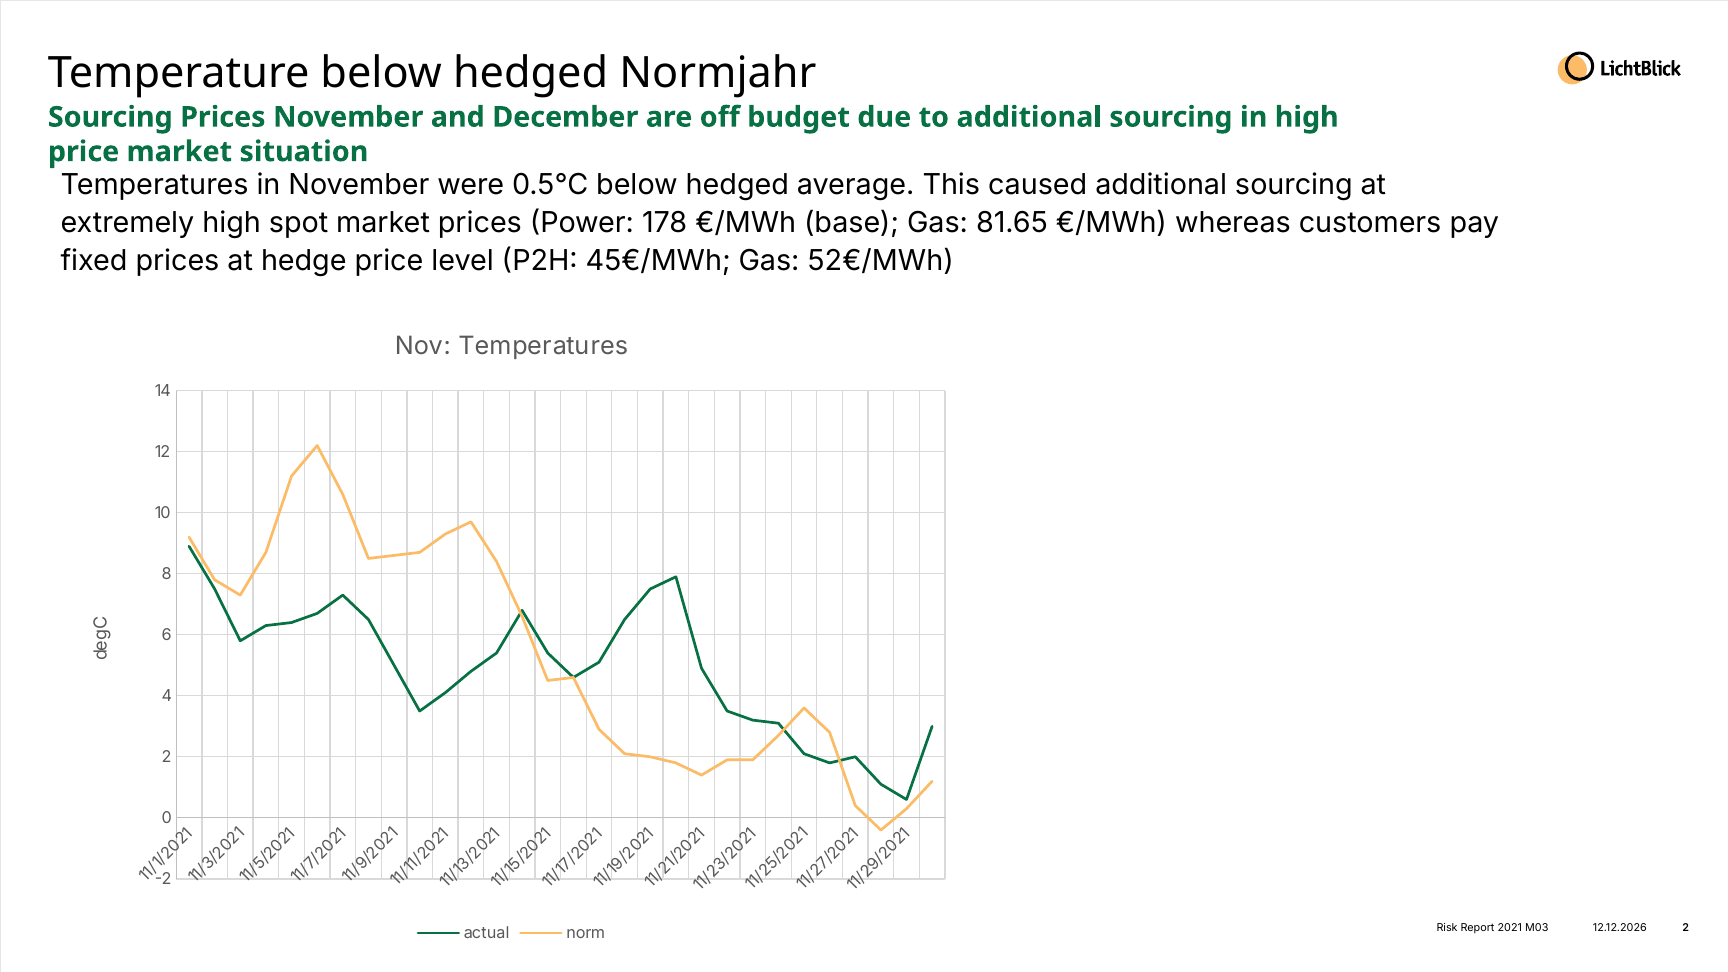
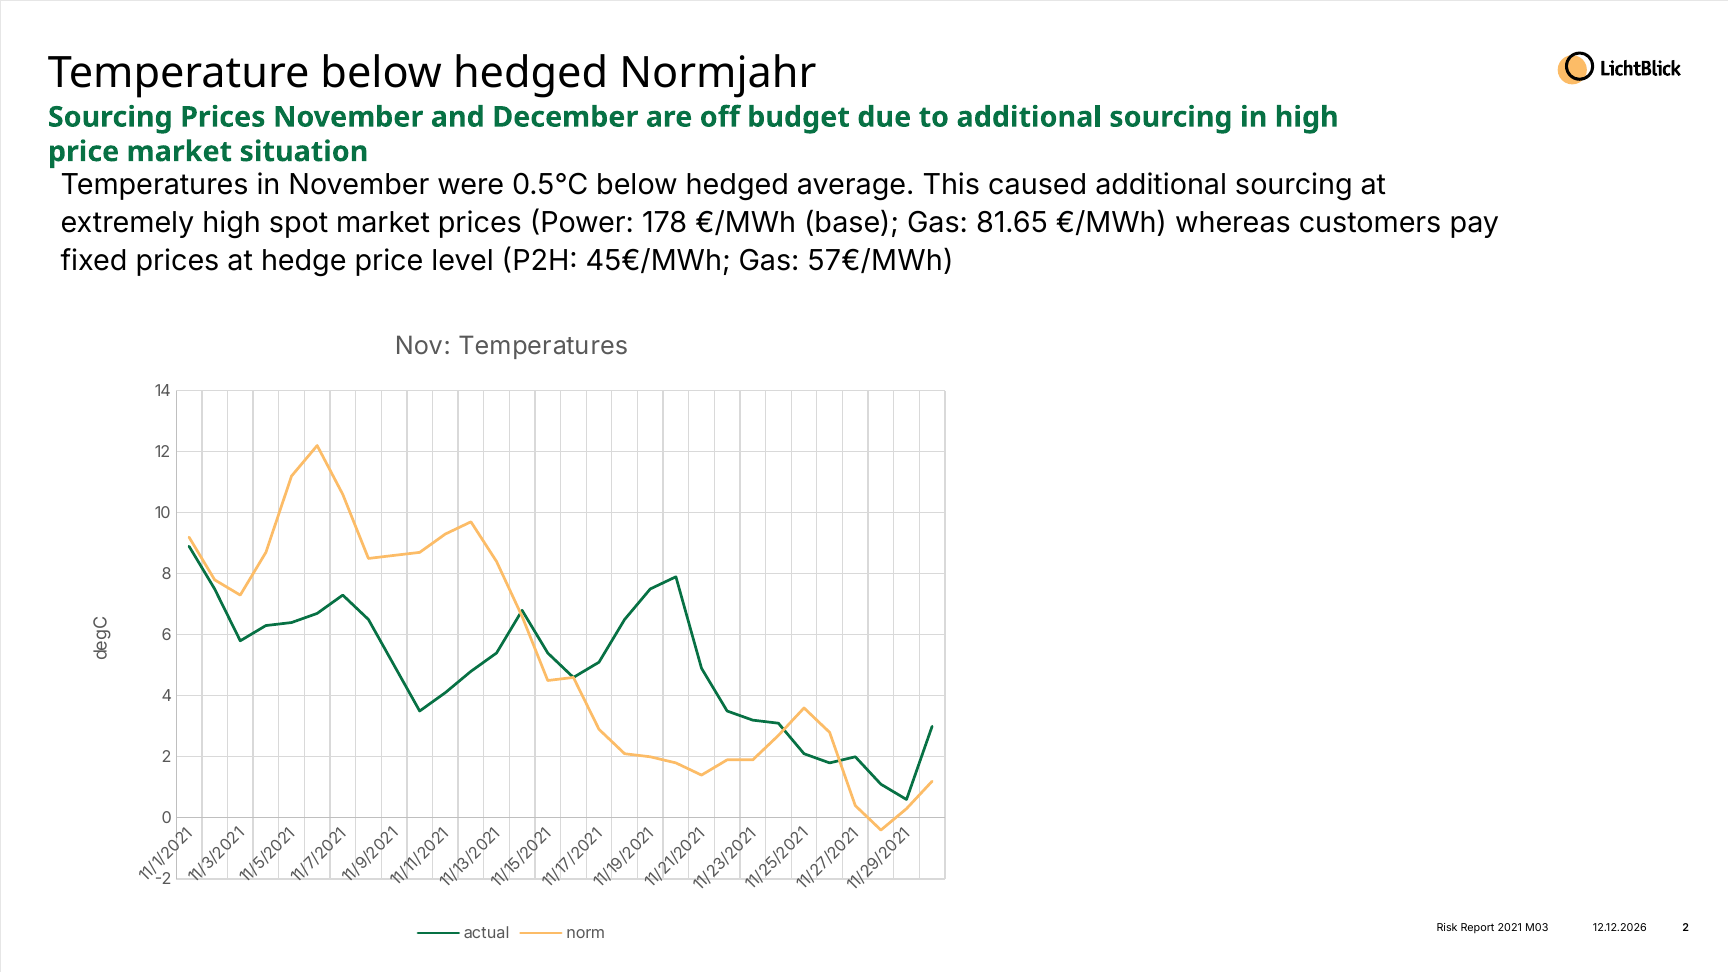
52€/MWh: 52€/MWh -> 57€/MWh (881, 261)
